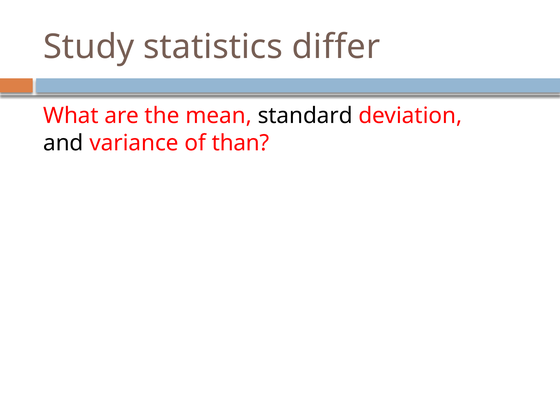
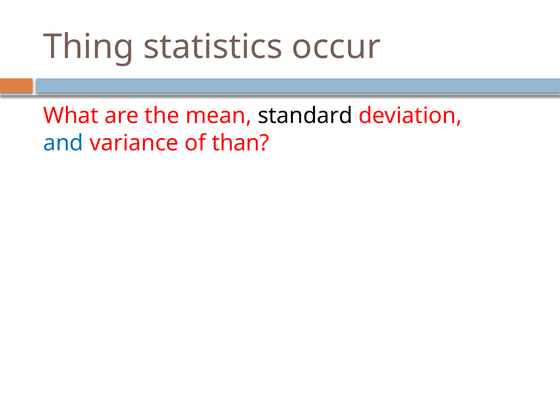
Study: Study -> Thing (89, 47)
differ: differ -> occur (336, 47)
and colour: black -> blue (63, 143)
